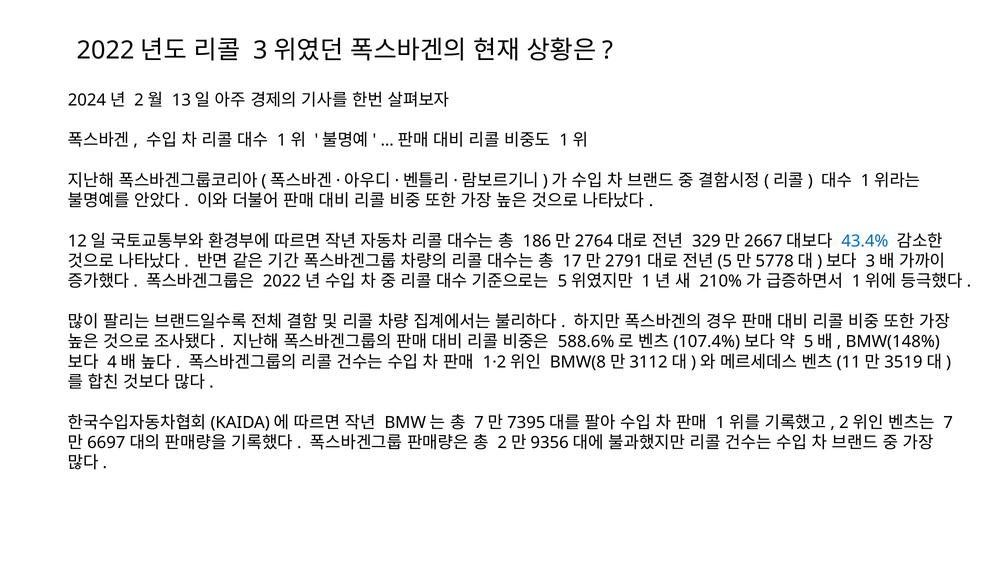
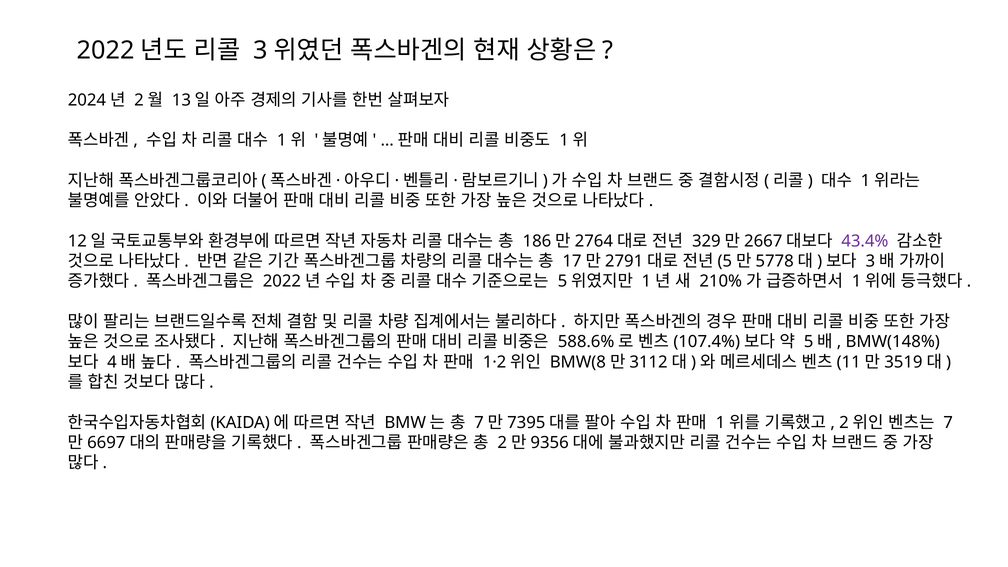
43.4% colour: blue -> purple (865, 241)
